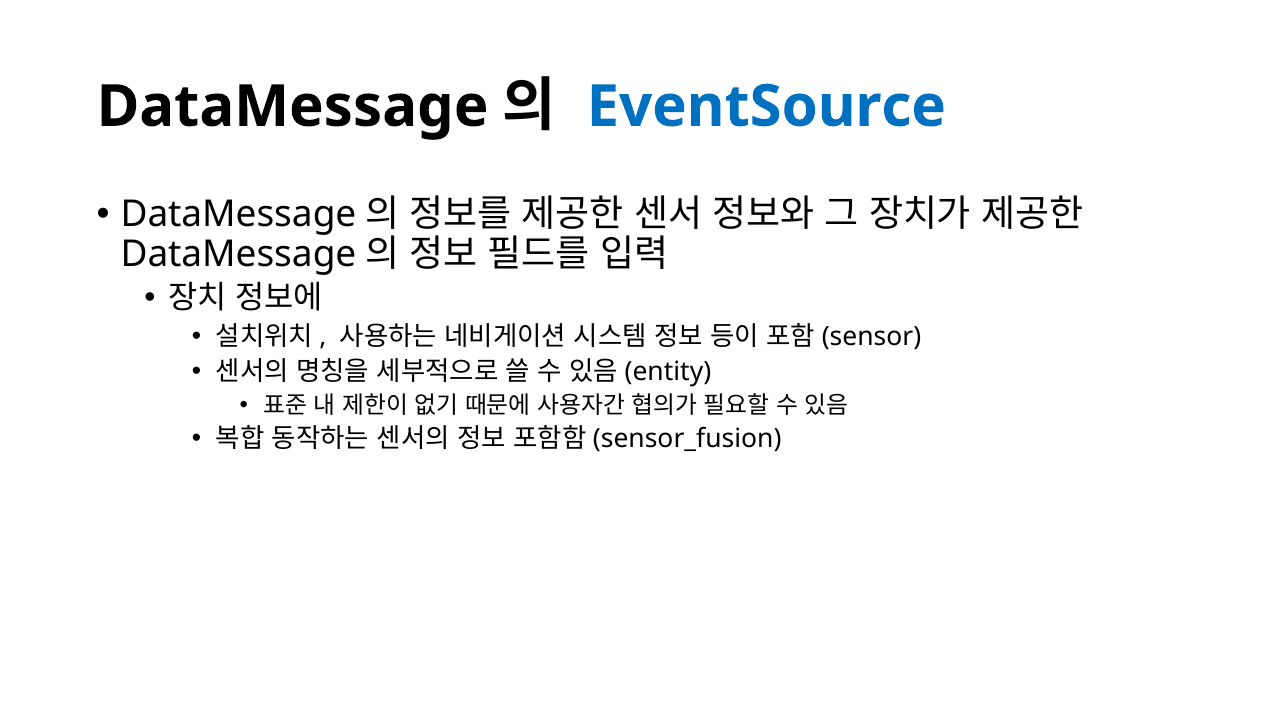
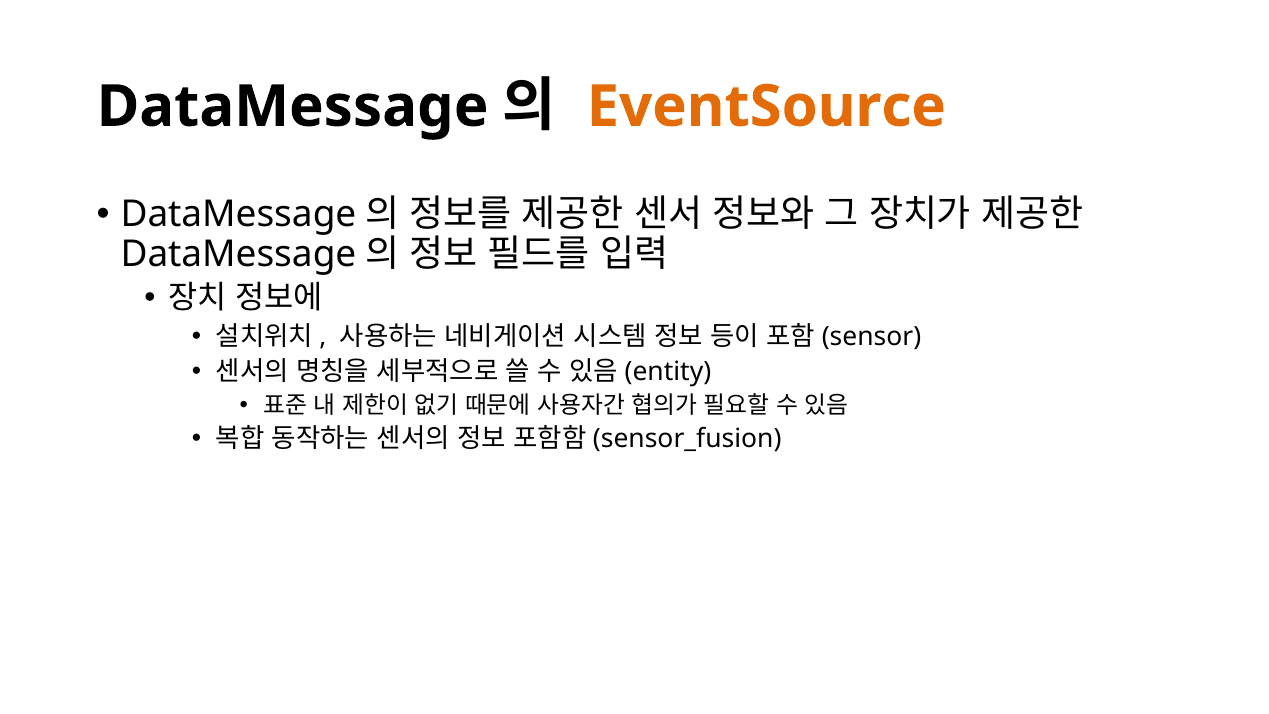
EventSource colour: blue -> orange (766, 107)
